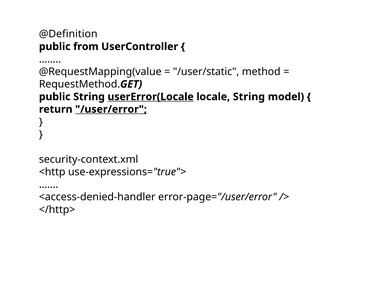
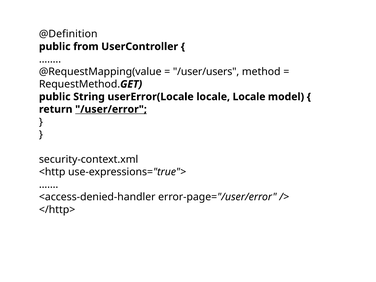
/user/static: /user/static -> /user/users (206, 72)
userError(Locale underline: present -> none (151, 97)
locale String: String -> Locale (249, 97)
